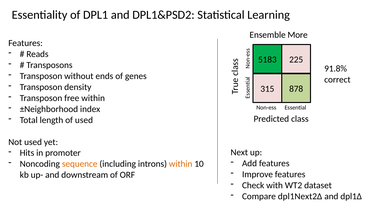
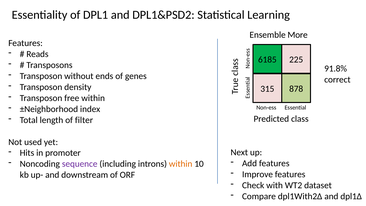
5183: 5183 -> 6185 (267, 60)
of used: used -> filter (84, 120)
sequence colour: orange -> purple (80, 164)
dpl1Next2Δ: dpl1Next2Δ -> dpl1With2Δ (300, 196)
